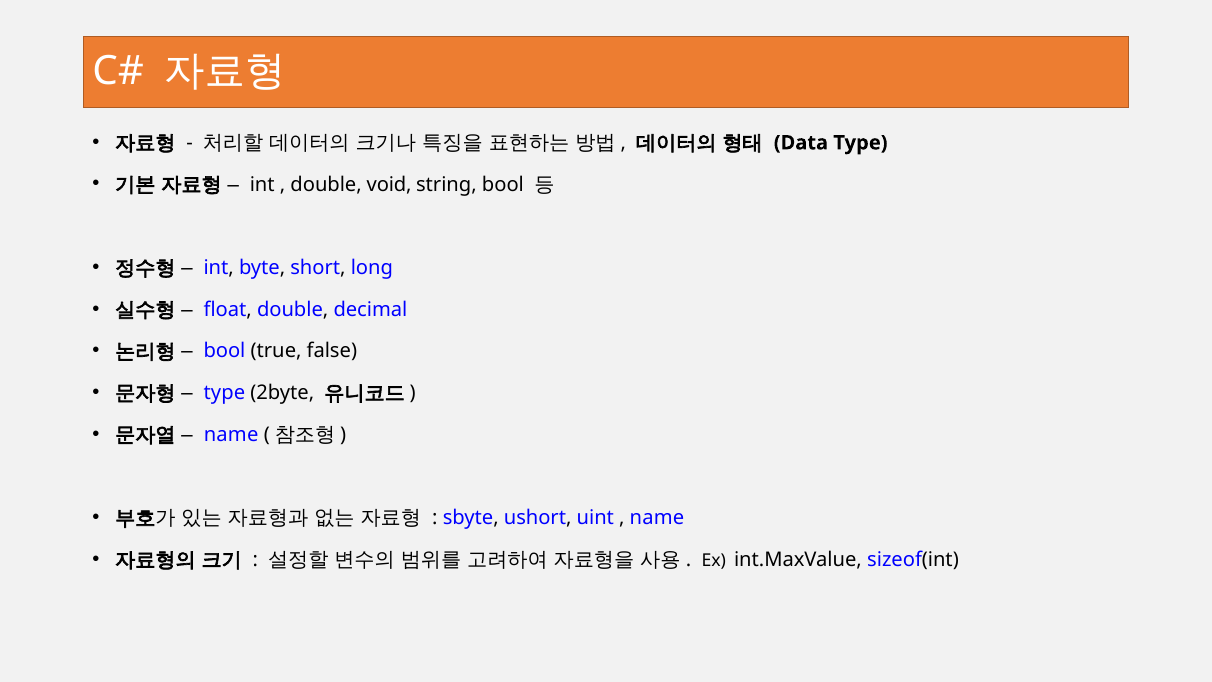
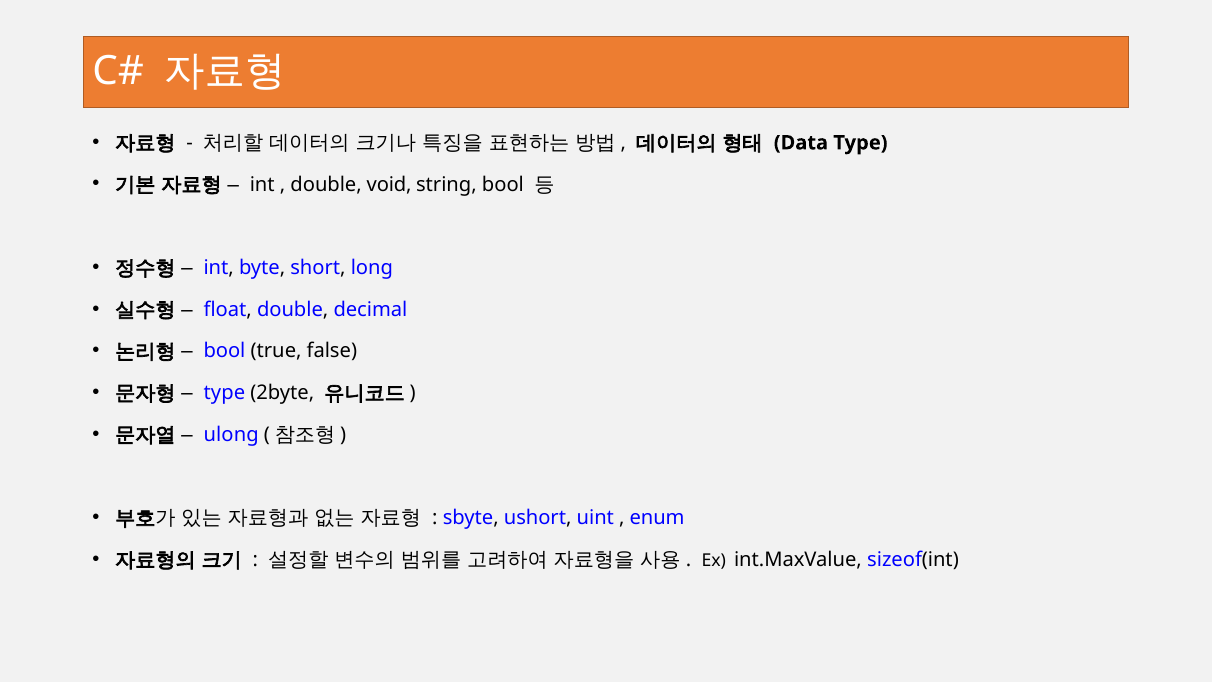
name: name -> ulong (231, 435)
name: name -> enum (657, 518)
